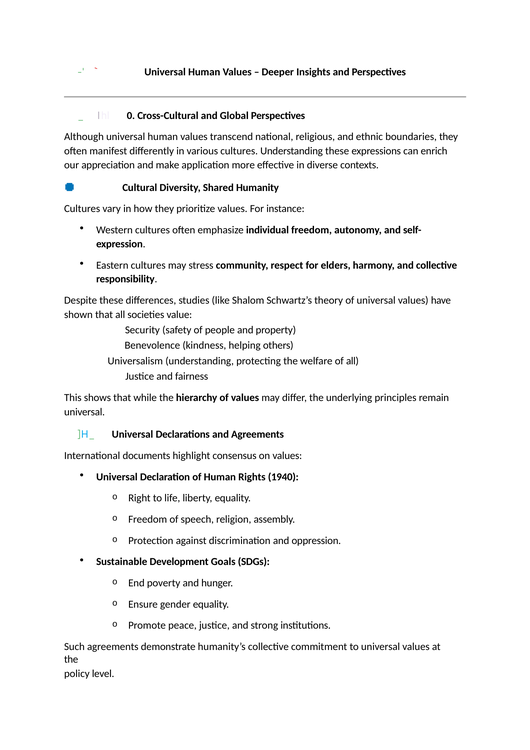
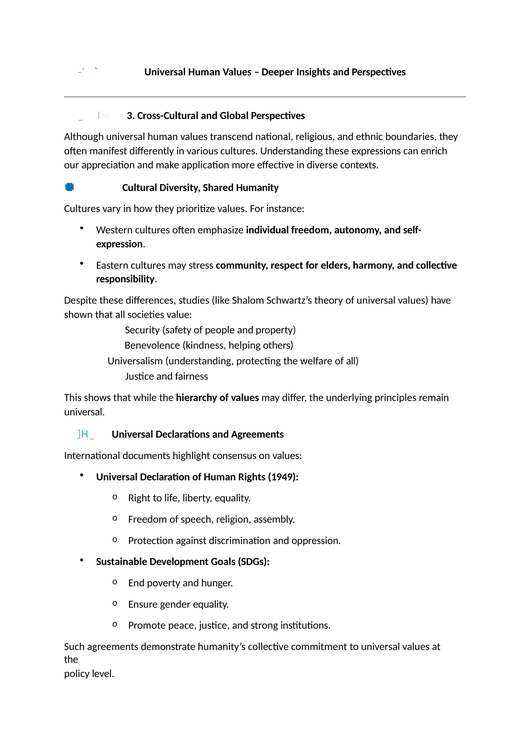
0: 0 -> 3 (131, 116)
1940: 1940 -> 1949 (283, 477)
